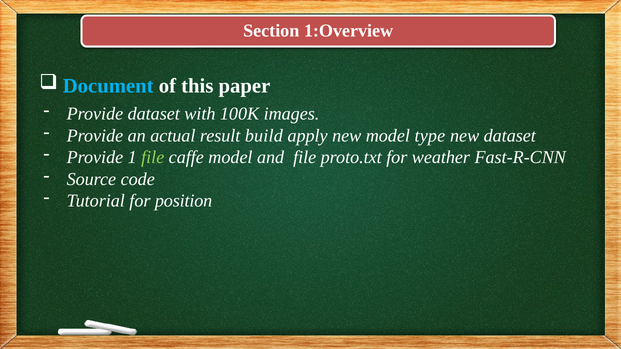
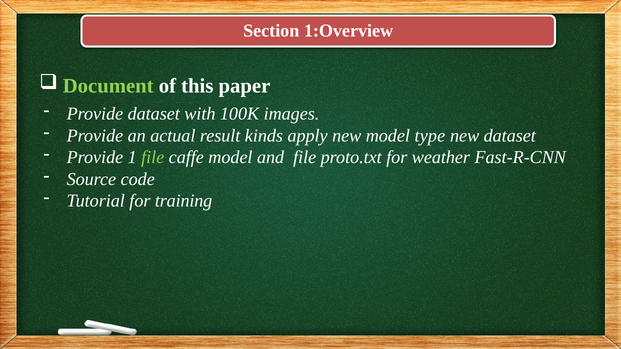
Document colour: light blue -> light green (108, 86)
build: build -> kinds (264, 136)
position: position -> training (184, 201)
